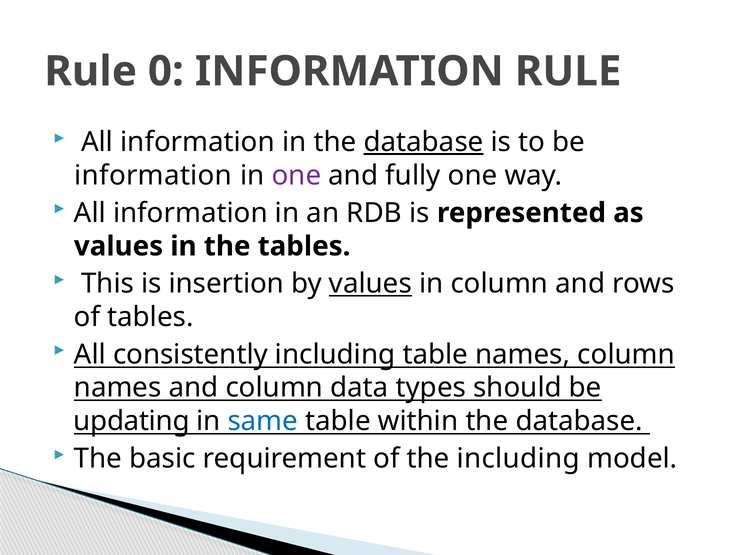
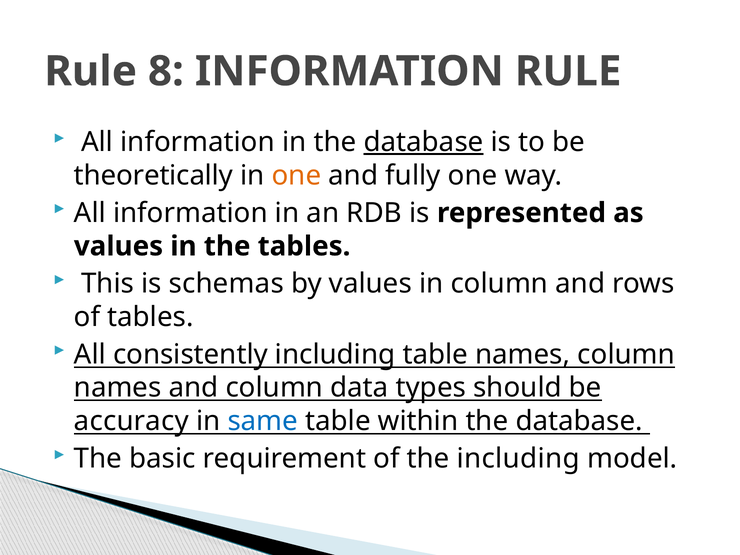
0: 0 -> 8 (166, 71)
information: information -> theoretically (153, 175)
one colour: purple -> orange (296, 175)
insertion: insertion -> schemas (226, 284)
values underline: present -> none (370, 284)
updating: updating -> accuracy (131, 421)
